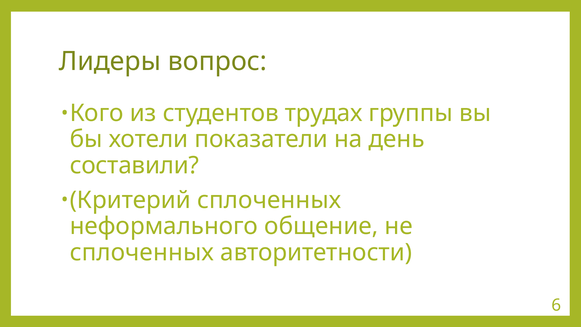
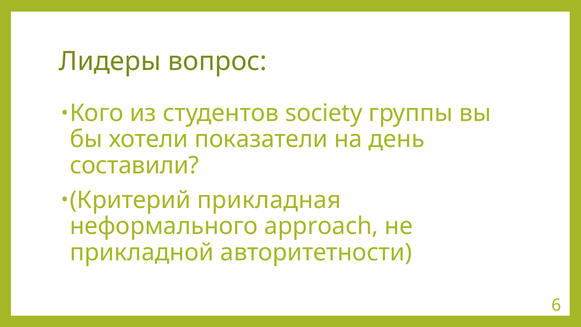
трудах: трудах -> society (324, 113)
сплоченных: сплоченных -> прикладная (269, 200)
общение: общение -> approach (321, 226)
сплоченных: сплоченных -> прикладной (142, 252)
